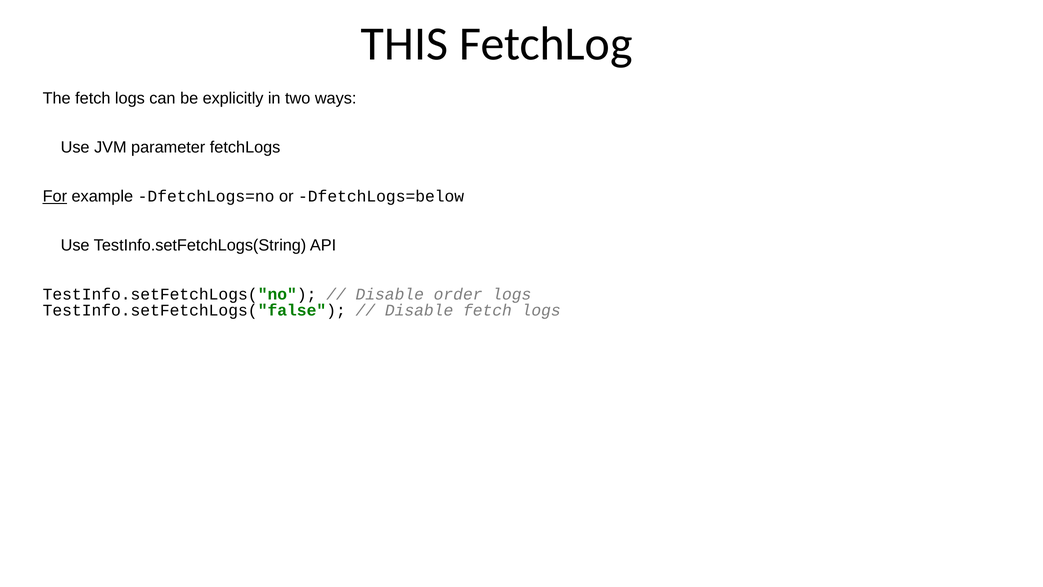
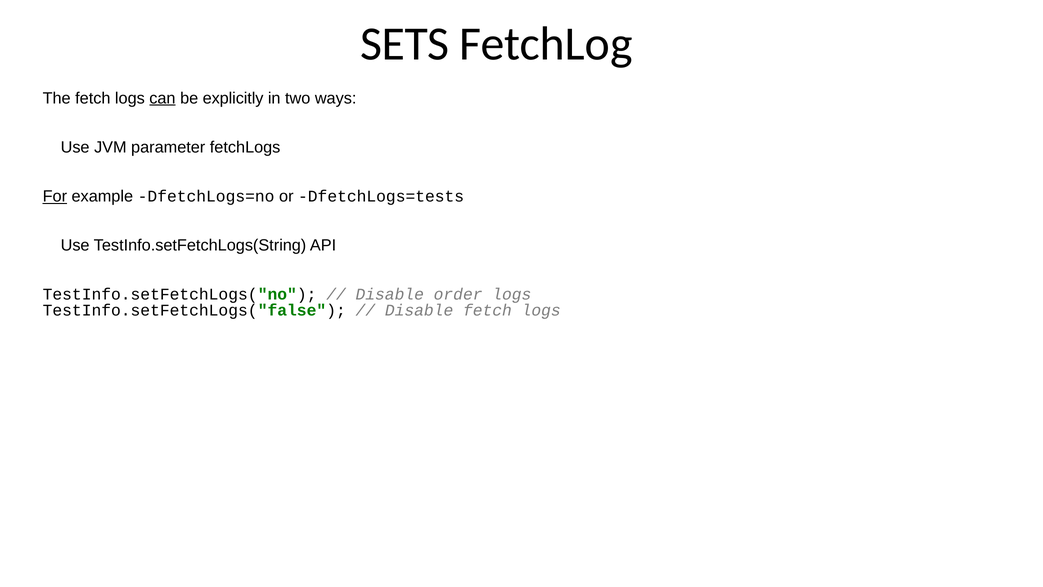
THIS: THIS -> SETS (405, 44)
can underline: none -> present (162, 98)
DfetchLogs=below: DfetchLogs=below -> DfetchLogs=tests (381, 196)
